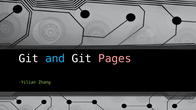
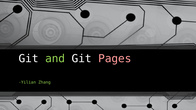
and colour: light blue -> light green (55, 59)
